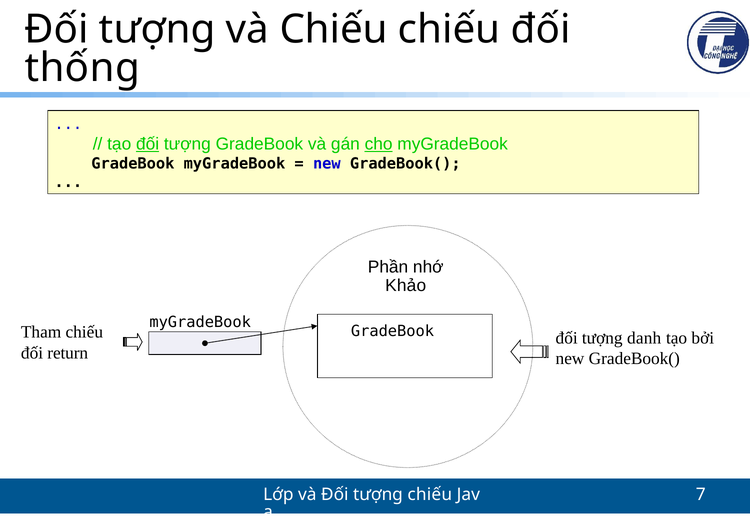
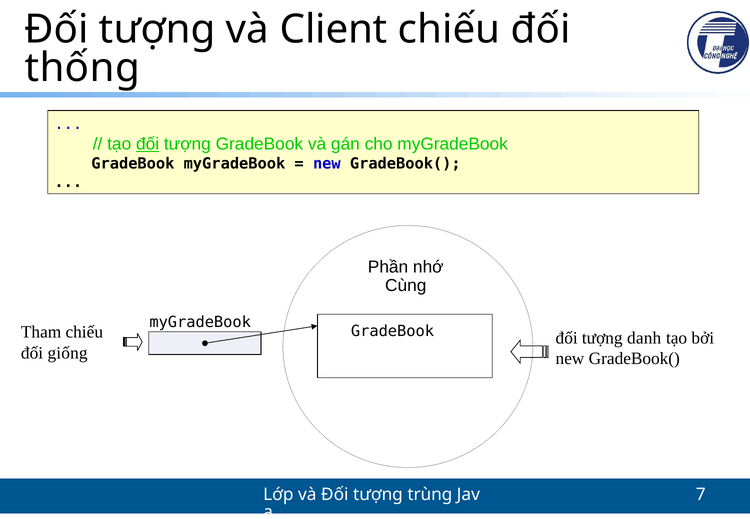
và Chiếu: Chiếu -> Client (334, 29)
cho underline: present -> none (379, 144)
Khảo: Khảo -> Cùng (406, 286)
return: return -> giống (68, 353)
tượng chiếu: chiếu -> trùng (430, 495)
